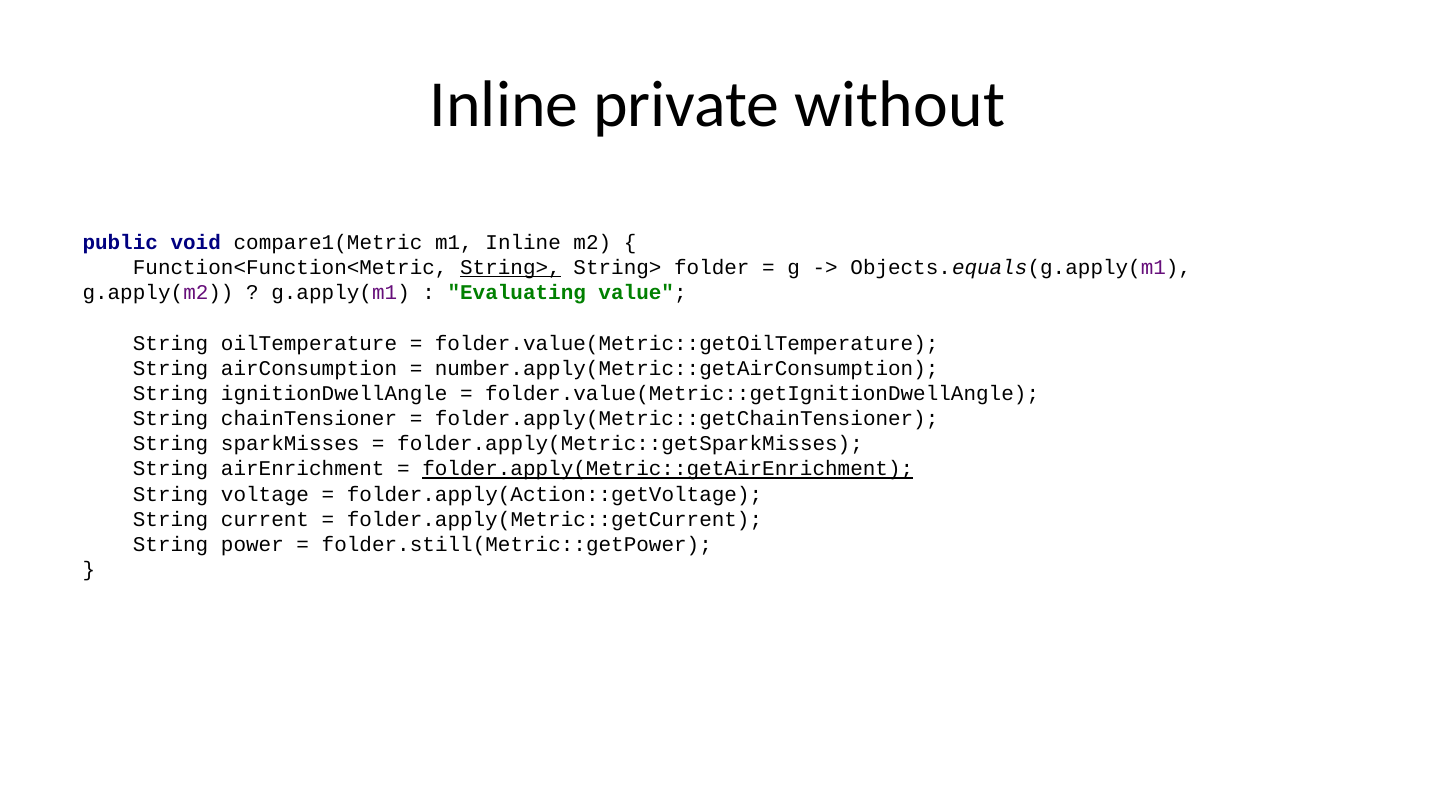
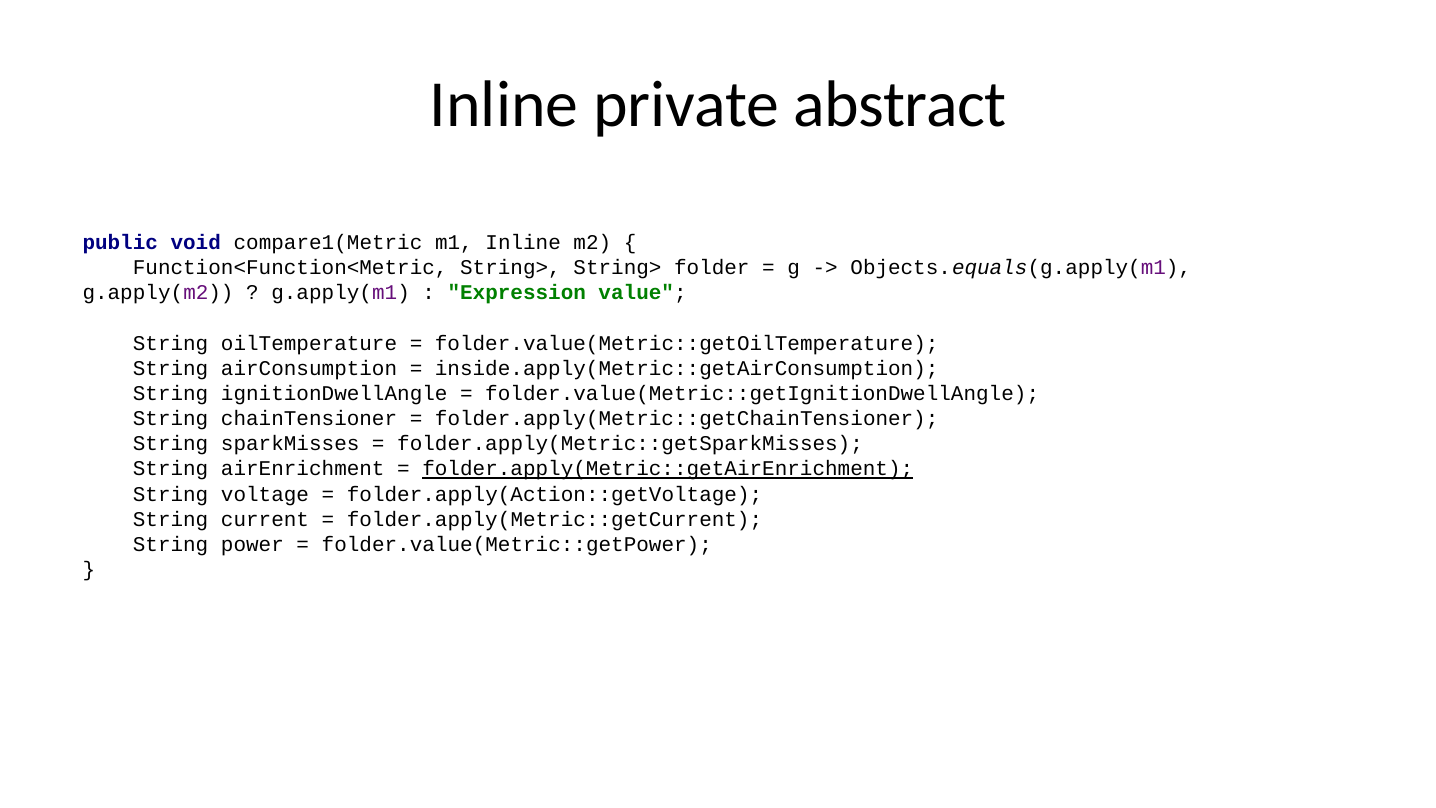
without: without -> abstract (900, 104)
String> underline: present -> none (510, 268)
Evaluating: Evaluating -> Expression (517, 293)
number.apply(Metric::getAirConsumption: number.apply(Metric::getAirConsumption -> inside.apply(Metric::getAirConsumption (687, 368)
folder.still(Metric::getPower: folder.still(Metric::getPower -> folder.value(Metric::getPower (517, 544)
